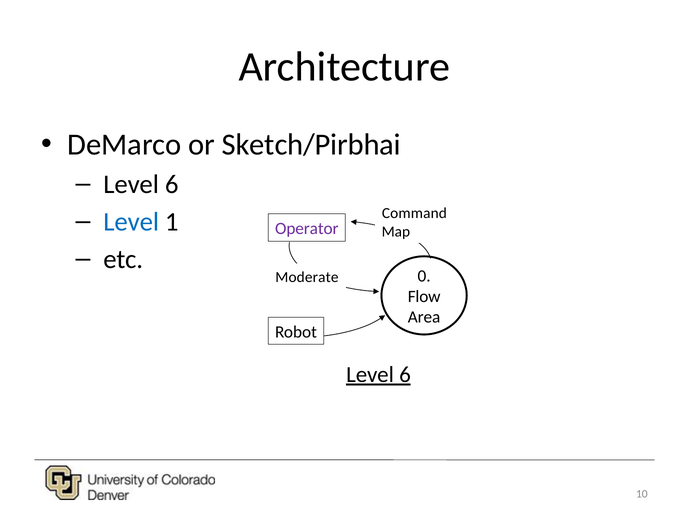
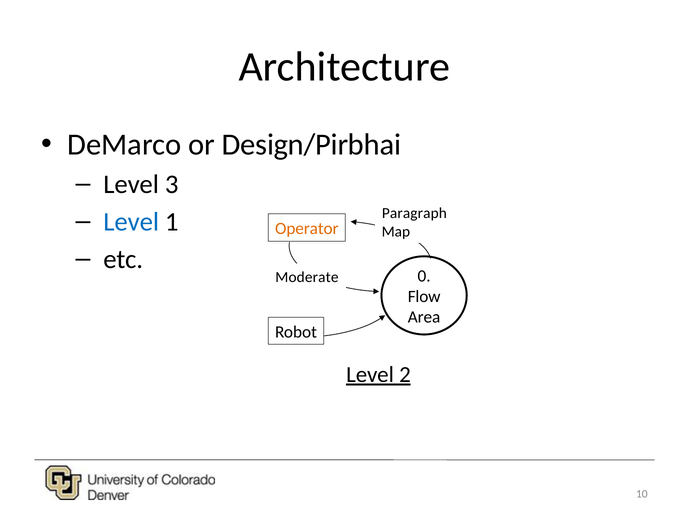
Sketch/Pirbhai: Sketch/Pirbhai -> Design/Pirbhai (311, 145)
6: 6 -> 3 (172, 184)
Command: Command -> Paragraph (414, 213)
Operator colour: purple -> orange (307, 228)
6: 6 -> 2 (405, 374)
